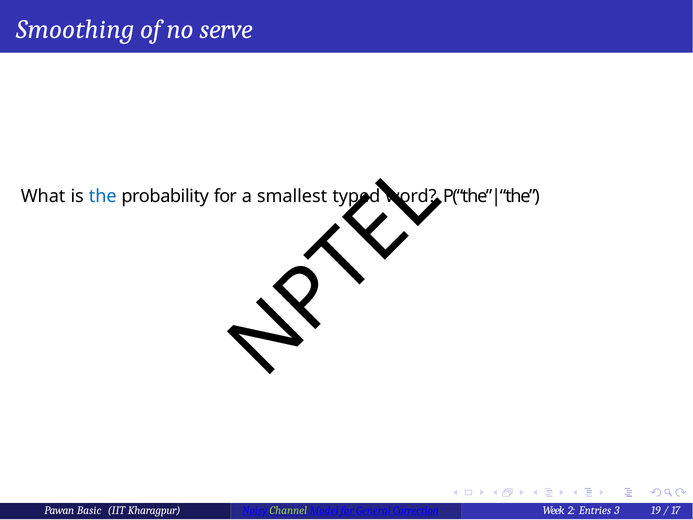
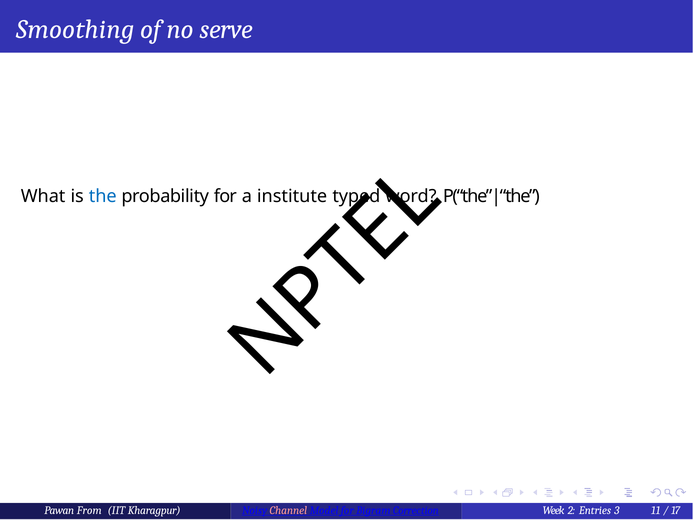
smallest: smallest -> institute (292, 196)
Basic: Basic -> From (89, 511)
Channel colour: light green -> pink (288, 511)
General: General -> Bigram (373, 511)
19: 19 -> 11 (656, 511)
